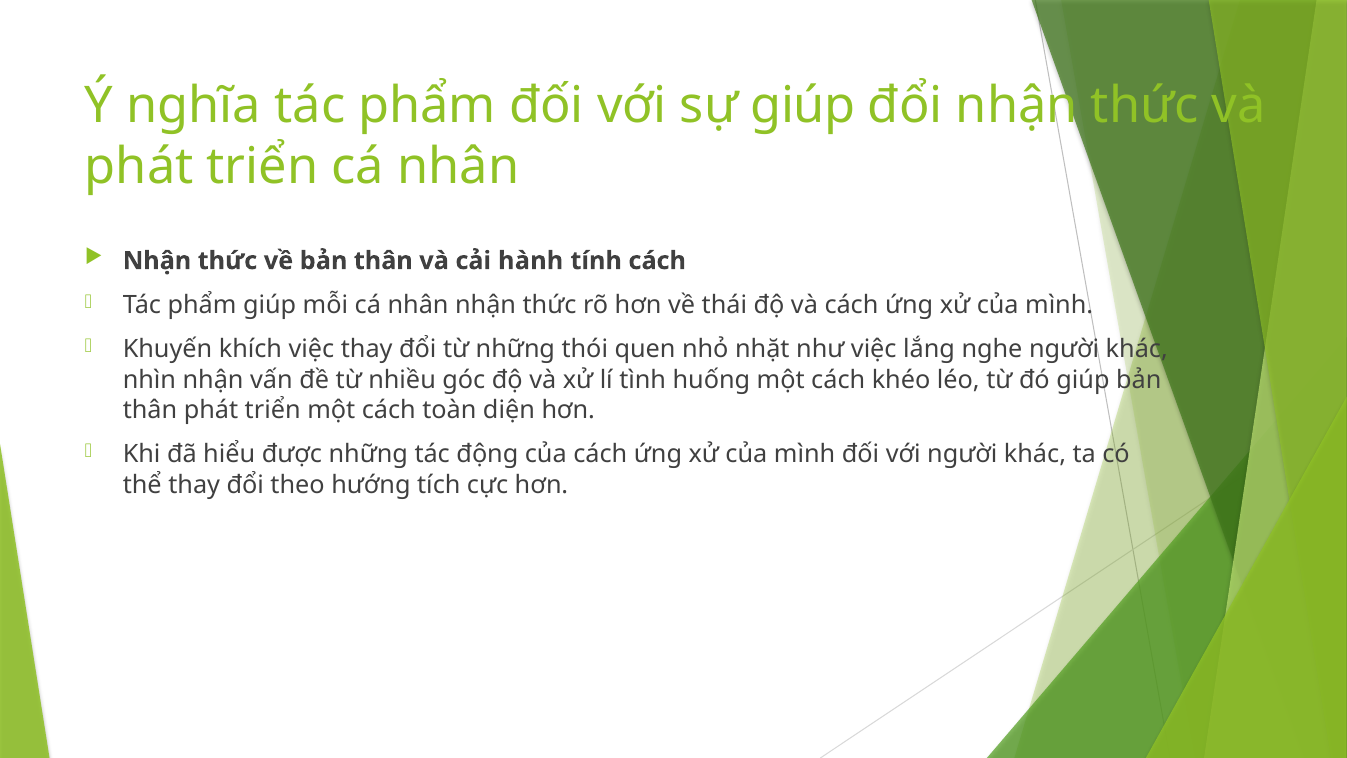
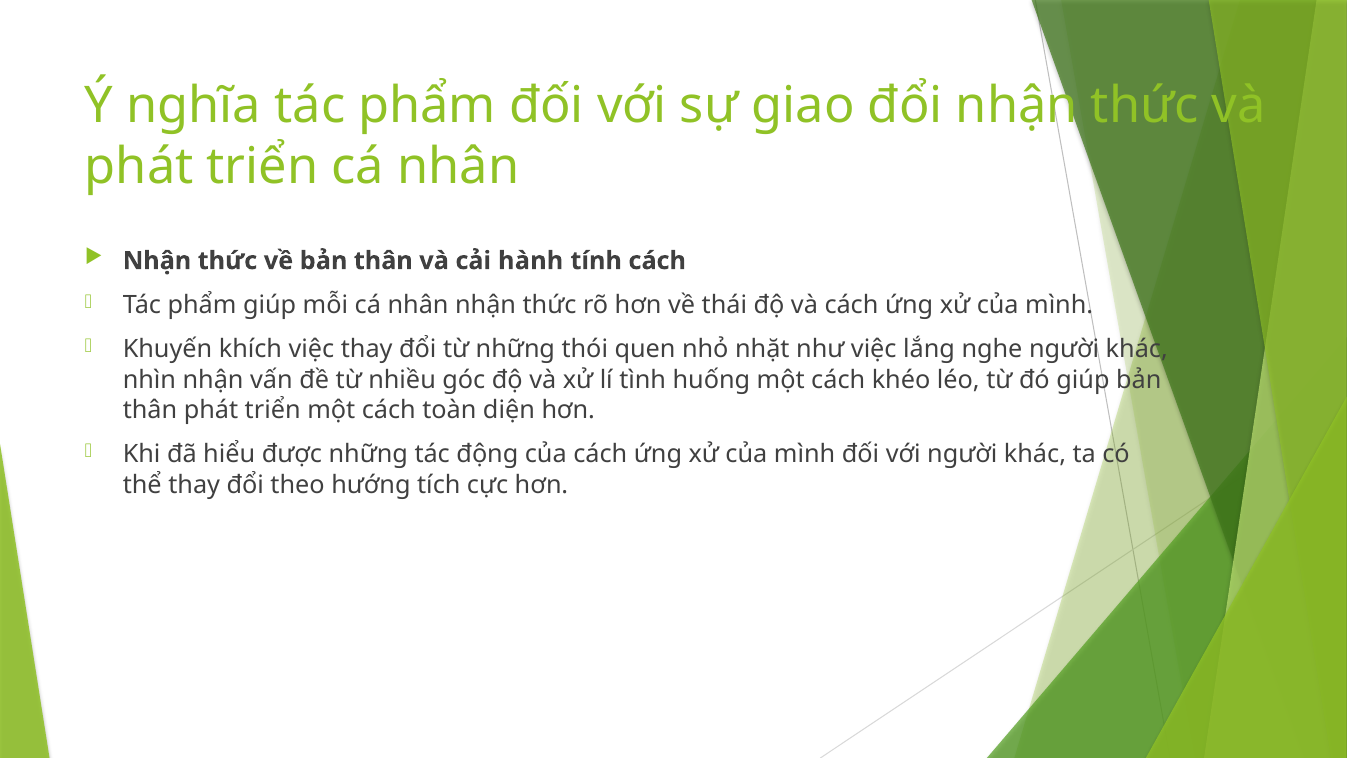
sự giúp: giúp -> giao (803, 106)
